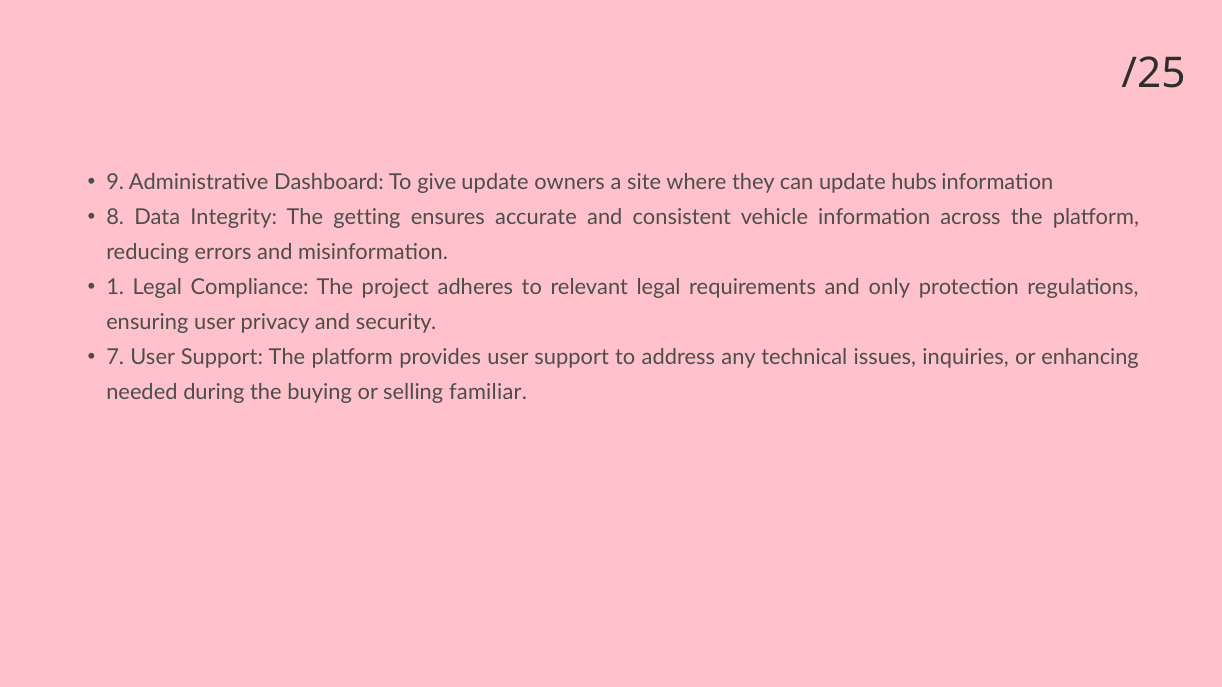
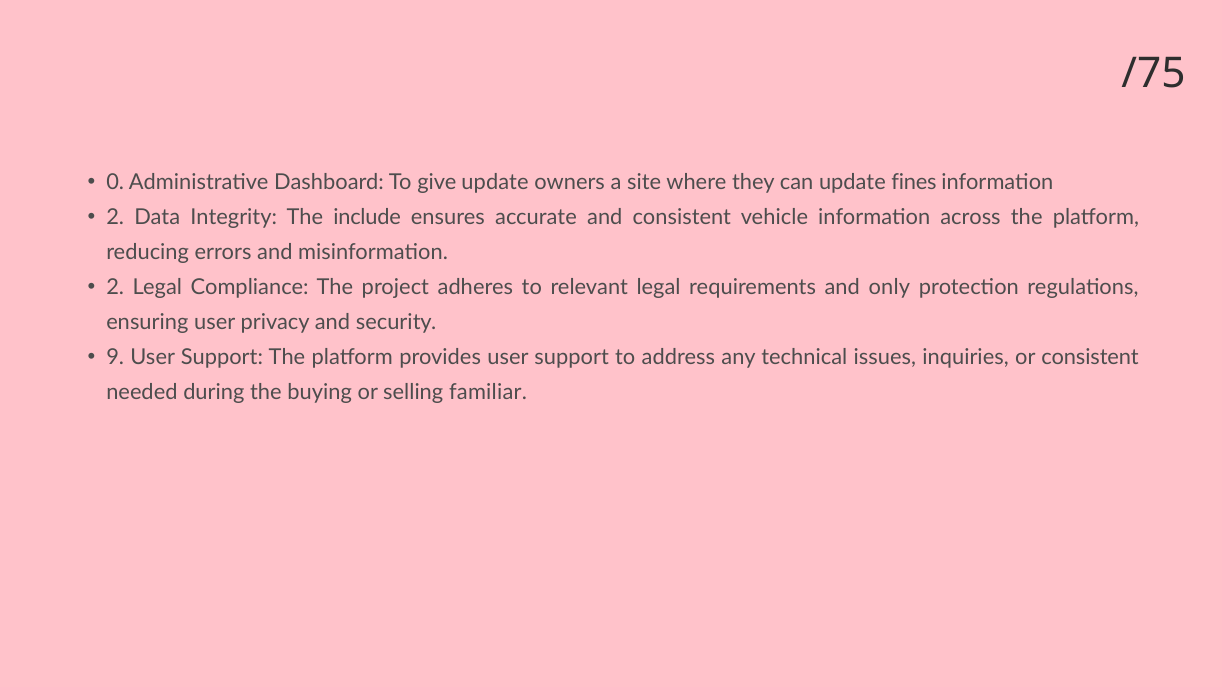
/25: /25 -> /75 (1154, 74)
9: 9 -> 0 (115, 182)
hubs: hubs -> fines (914, 182)
8: 8 -> 2 (115, 218)
getting: getting -> include (367, 218)
1: 1 -> 2 (115, 288)
7: 7 -> 9 (115, 358)
or enhancing: enhancing -> consistent (1090, 358)
